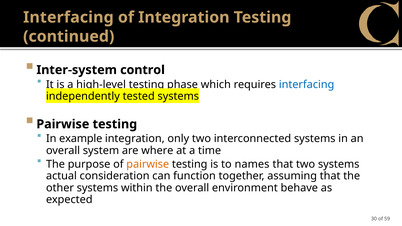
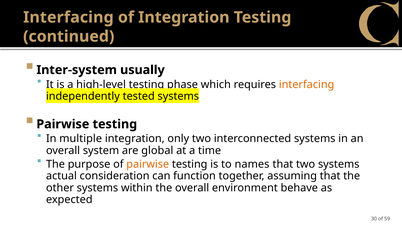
control: control -> usually (142, 70)
interfacing colour: blue -> orange (307, 85)
example: example -> multiple (81, 139)
where: where -> global (157, 151)
